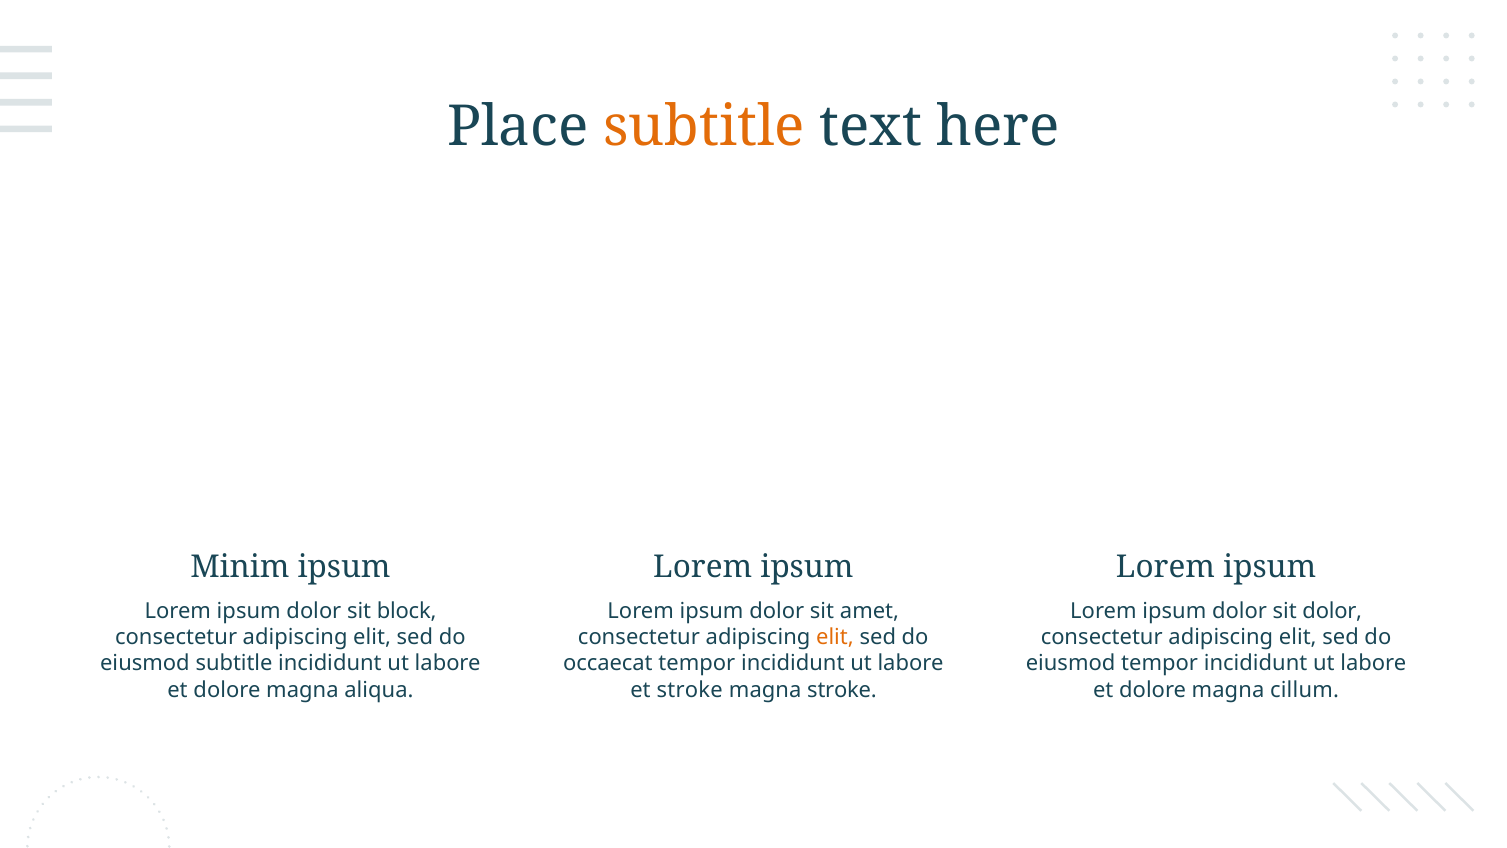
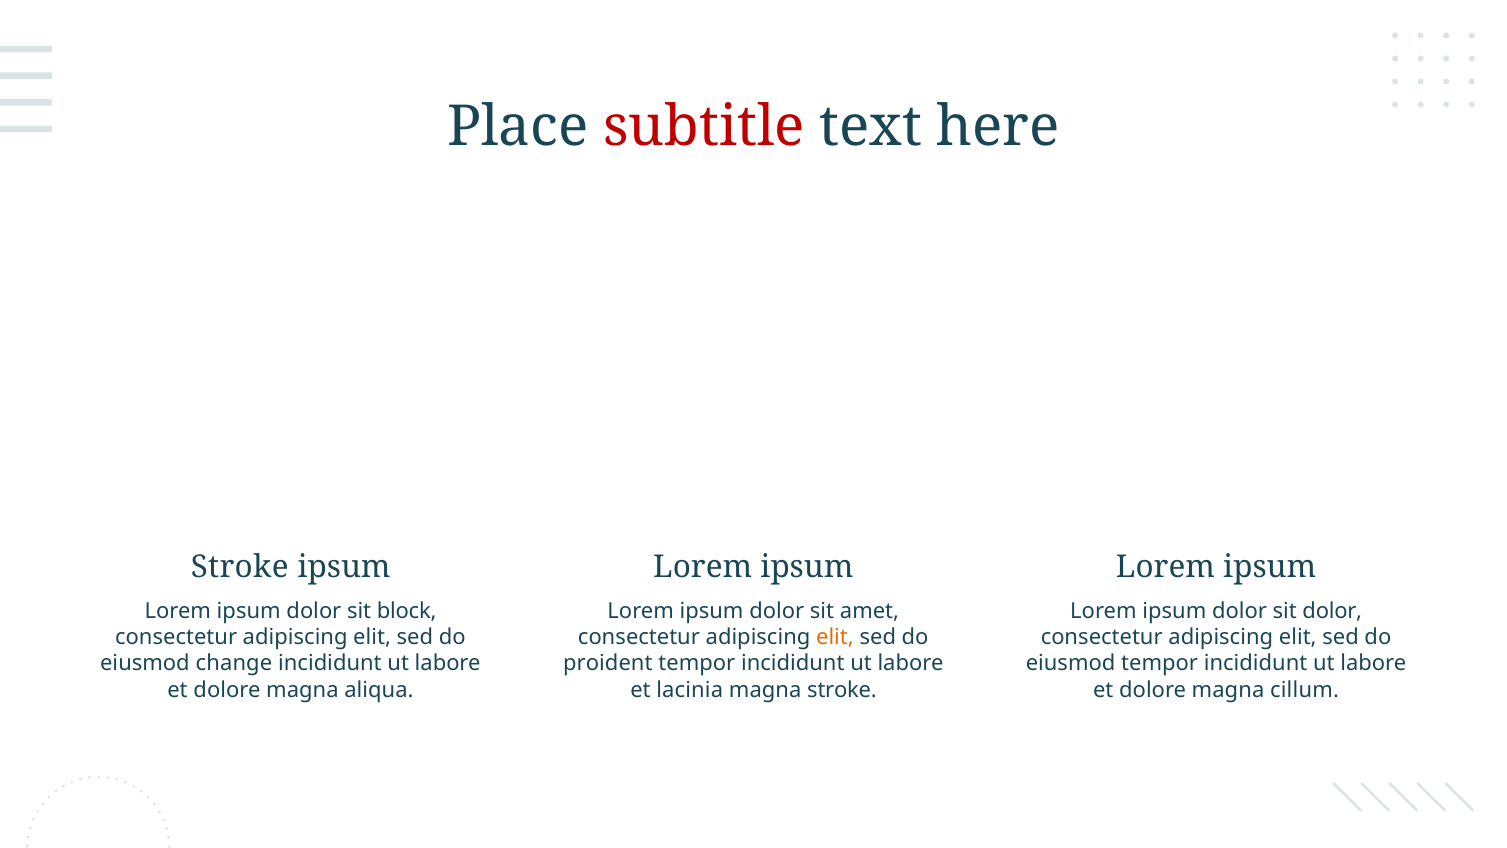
subtitle colour: orange -> red (704, 126)
Minim: Minim -> Stroke (240, 567)
eiusmod subtitle: subtitle -> change (234, 663)
occaecat: occaecat -> proident (608, 663)
et stroke: stroke -> lacinia (690, 690)
